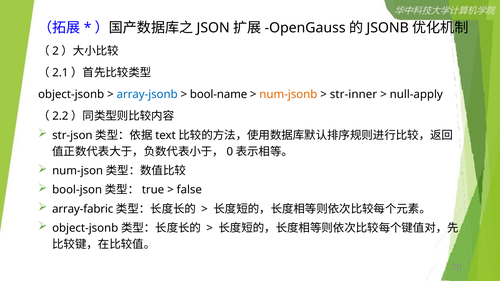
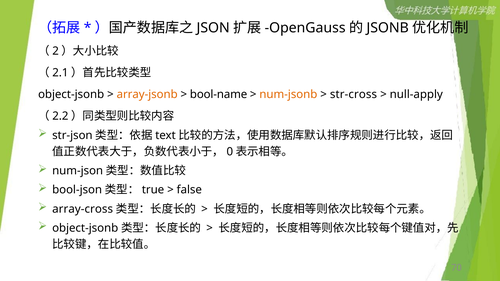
array-jsonb colour: blue -> orange (147, 95)
str-inner: str-inner -> str-cross (353, 95)
array-fabric: array-fabric -> array-cross (83, 209)
